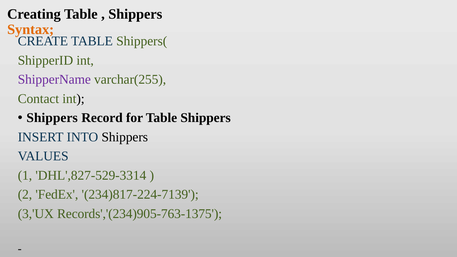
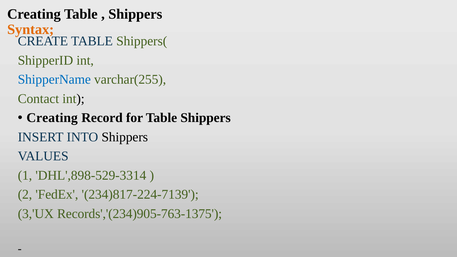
ShipperName colour: purple -> blue (54, 80)
Shippers: Shippers -> Creating (52, 118)
DHL',827-529-3314: DHL',827-529-3314 -> DHL',898-529-3314 (91, 175)
